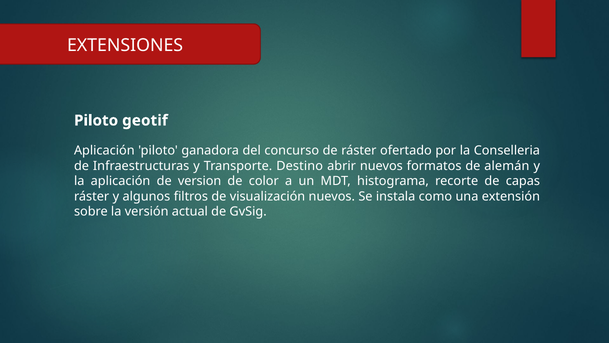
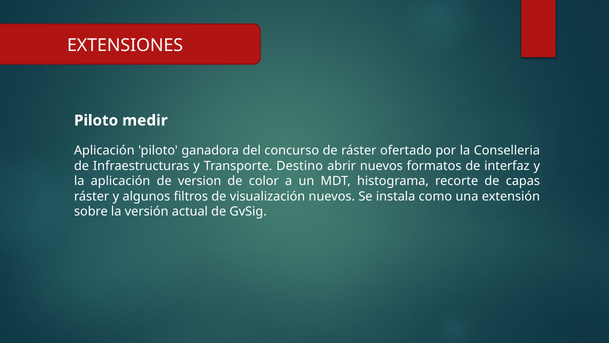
geotif: geotif -> medir (145, 120)
alemán: alemán -> interfaz (507, 166)
